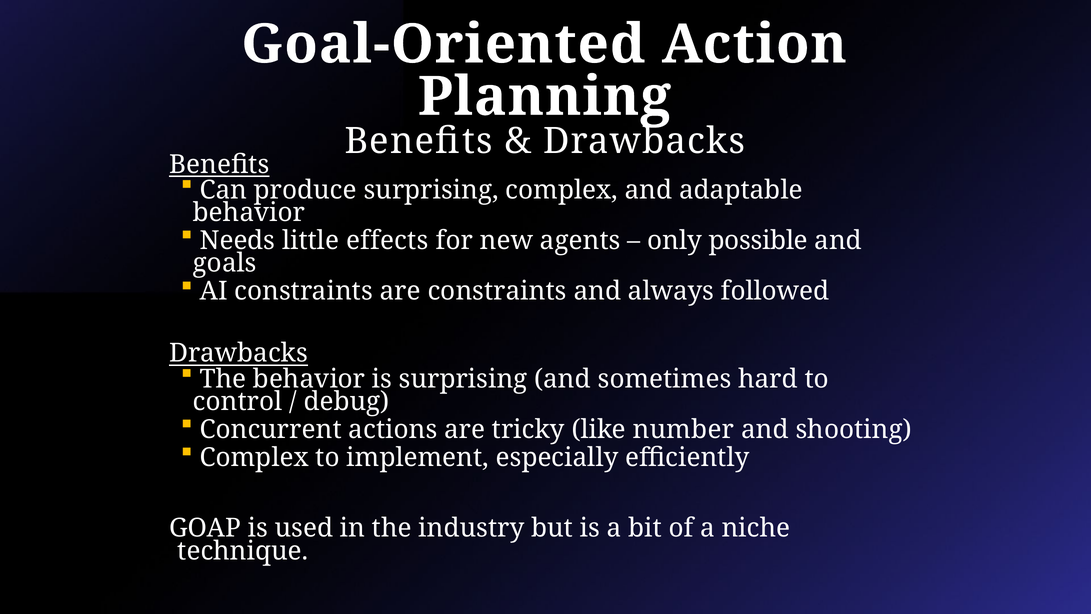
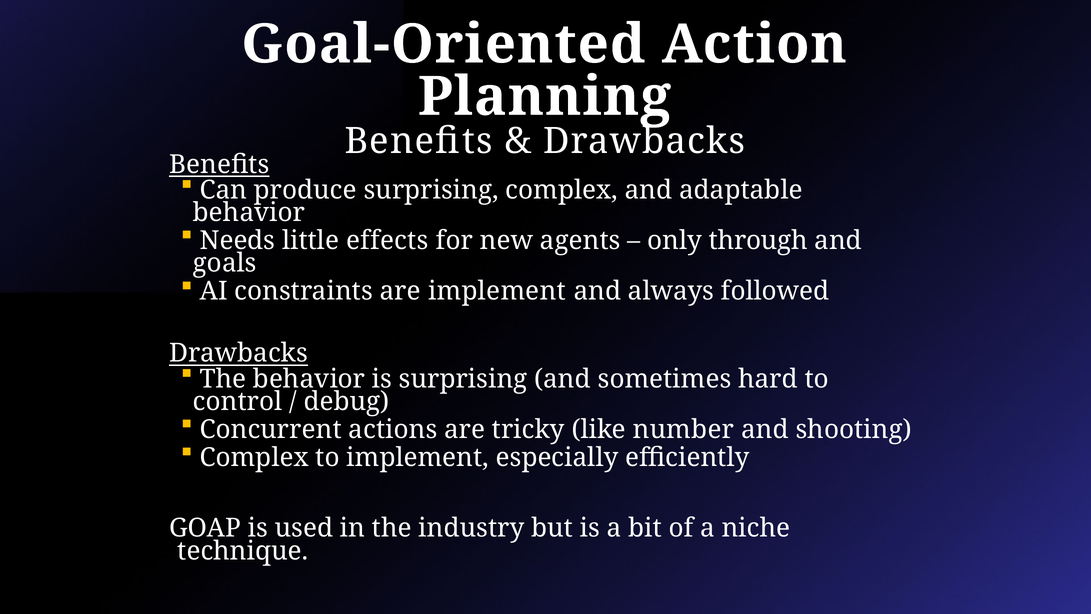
possible: possible -> through (758, 241)
are constraints: constraints -> implement (497, 291)
